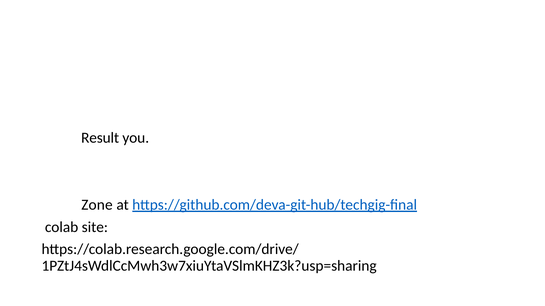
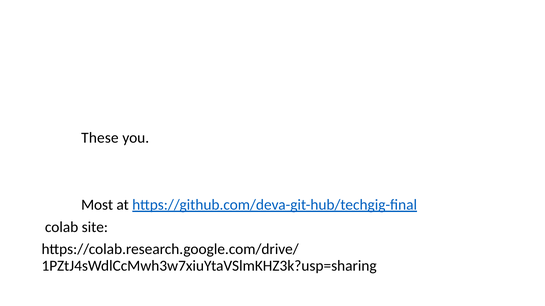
Result: Result -> These (100, 138)
Zone: Zone -> Most (97, 205)
